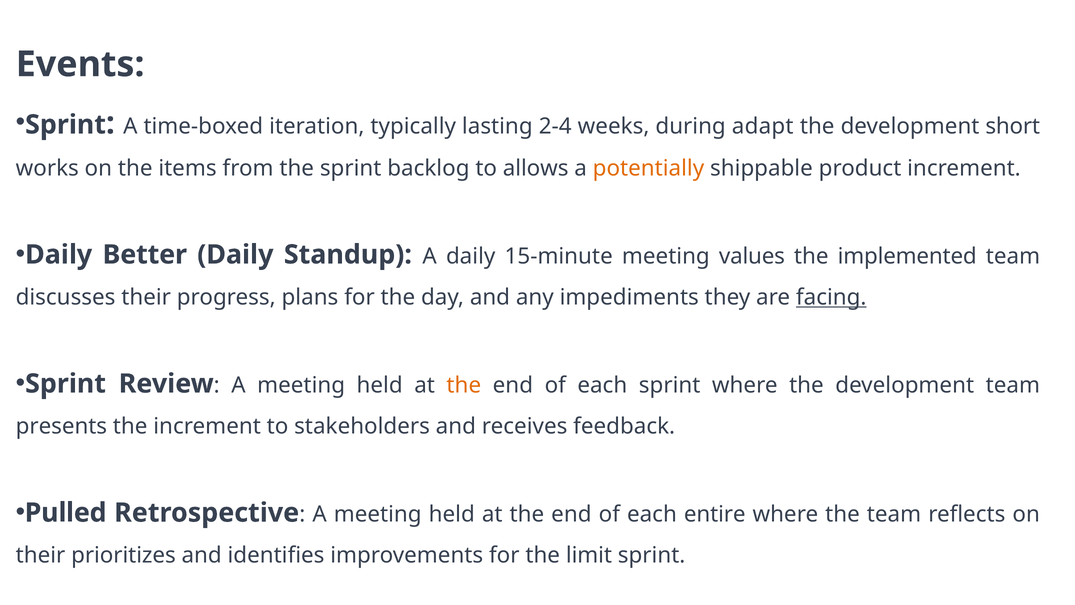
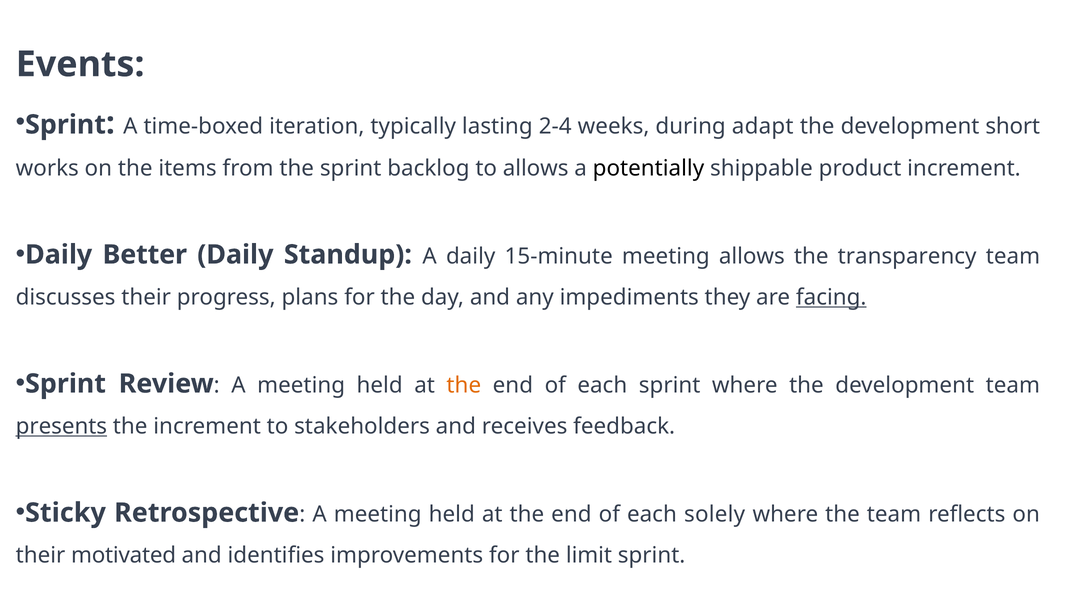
potentially colour: orange -> black (648, 168)
meeting values: values -> allows (752, 256)
implemented: implemented -> transparency (907, 256)
presents underline: none -> present (61, 426)
Pulled: Pulled -> Sticky (65, 513)
entire: entire -> solely (715, 514)
prioritizes: prioritizes -> motivated (124, 555)
